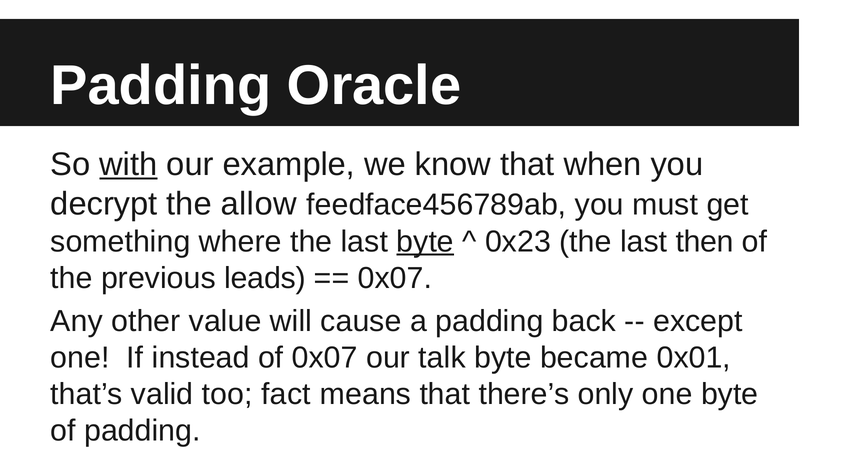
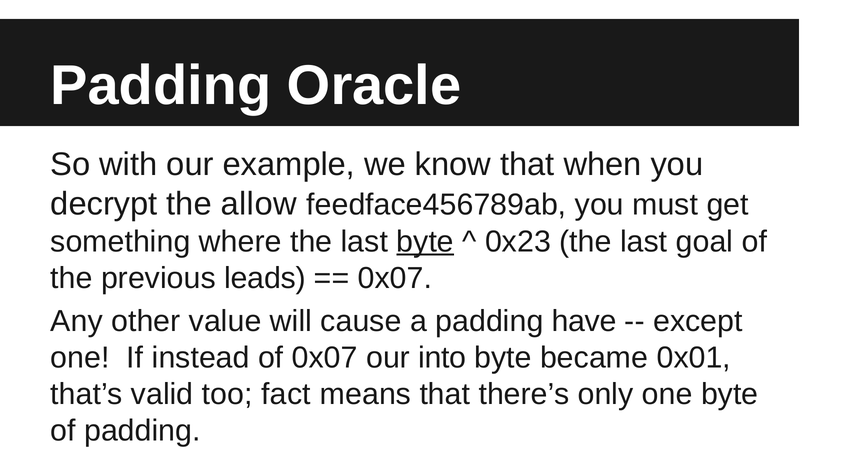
with underline: present -> none (128, 165)
then: then -> goal (704, 242)
back: back -> have (584, 321)
talk: talk -> into (442, 358)
